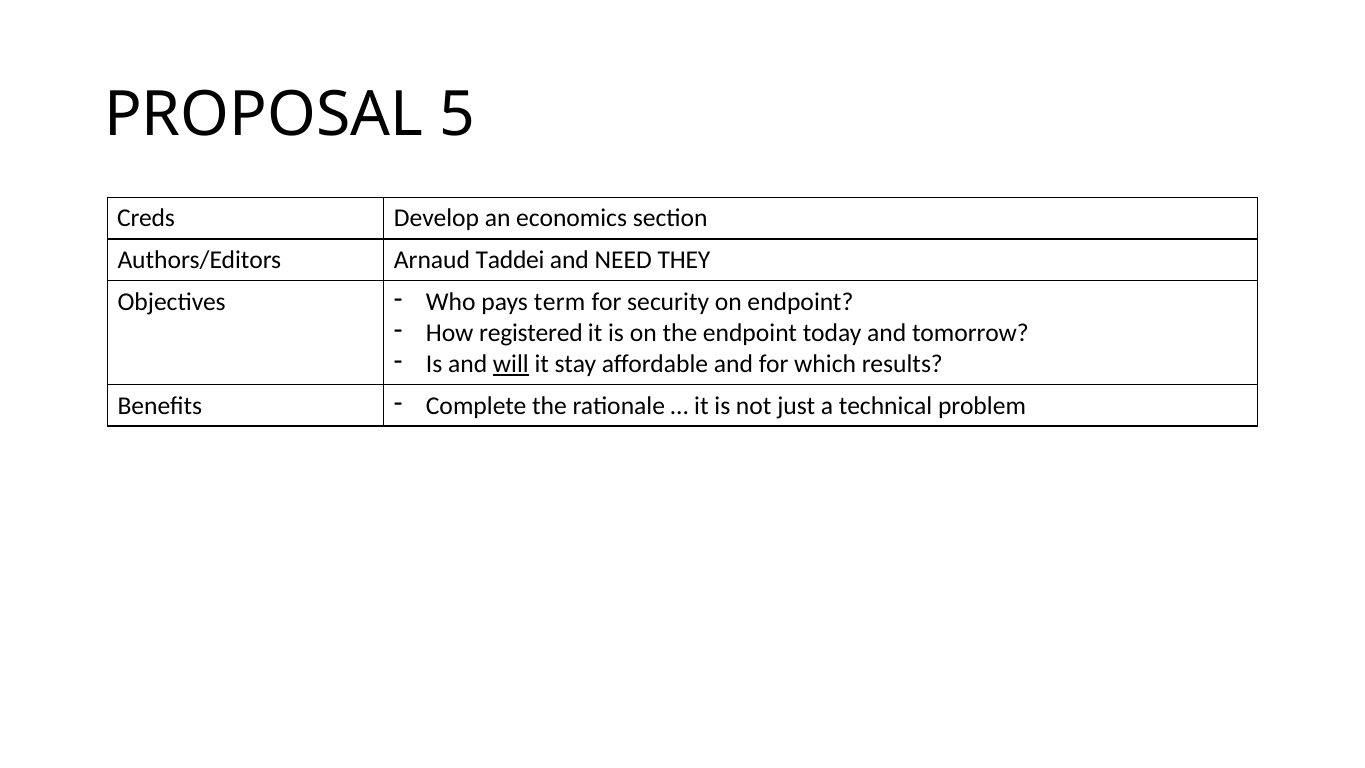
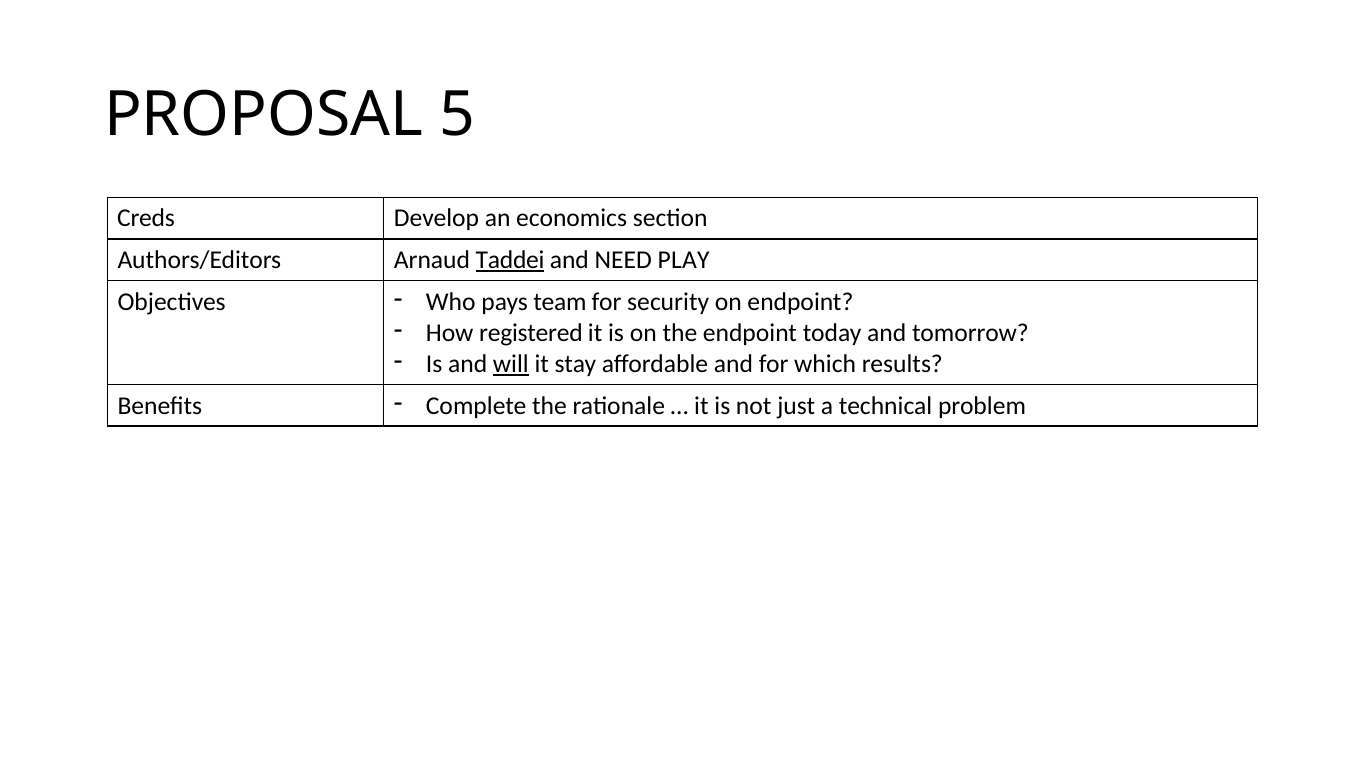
Taddei underline: none -> present (510, 260)
THEY: THEY -> PLAY (684, 260)
term: term -> team (560, 301)
